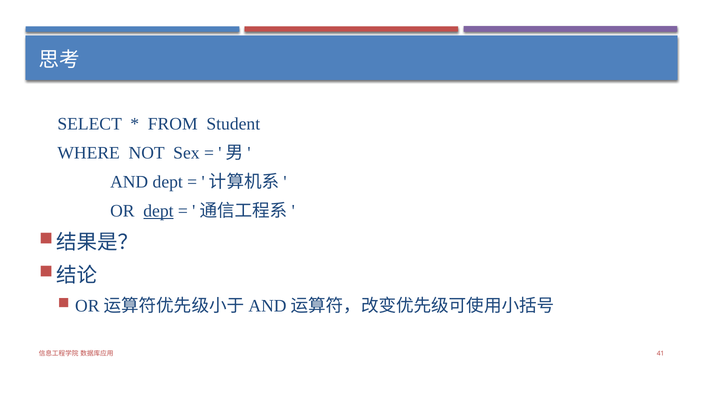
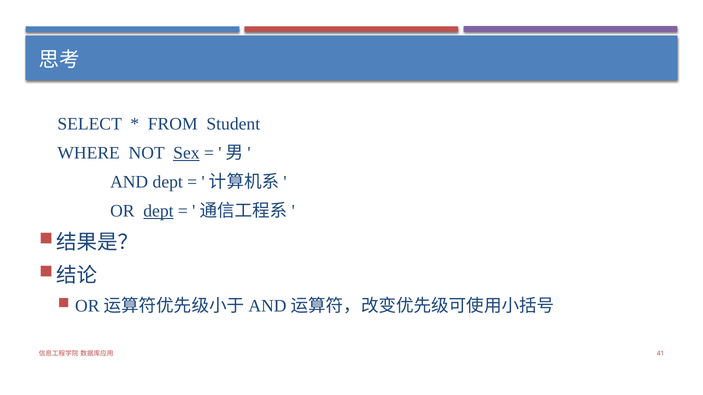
Sex underline: none -> present (186, 153)
